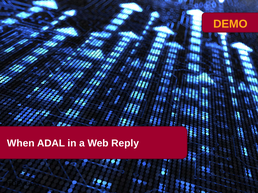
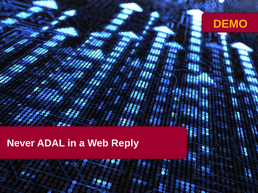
When: When -> Never (21, 144)
